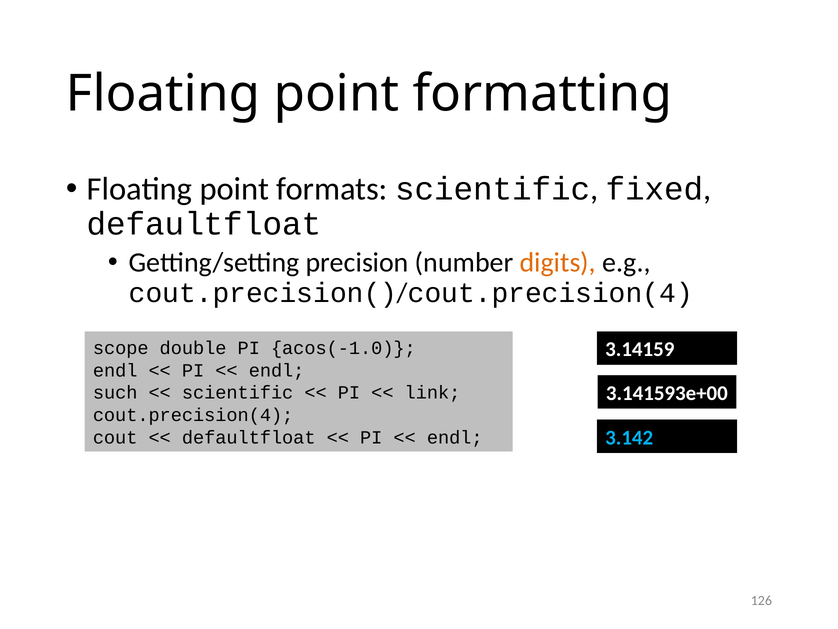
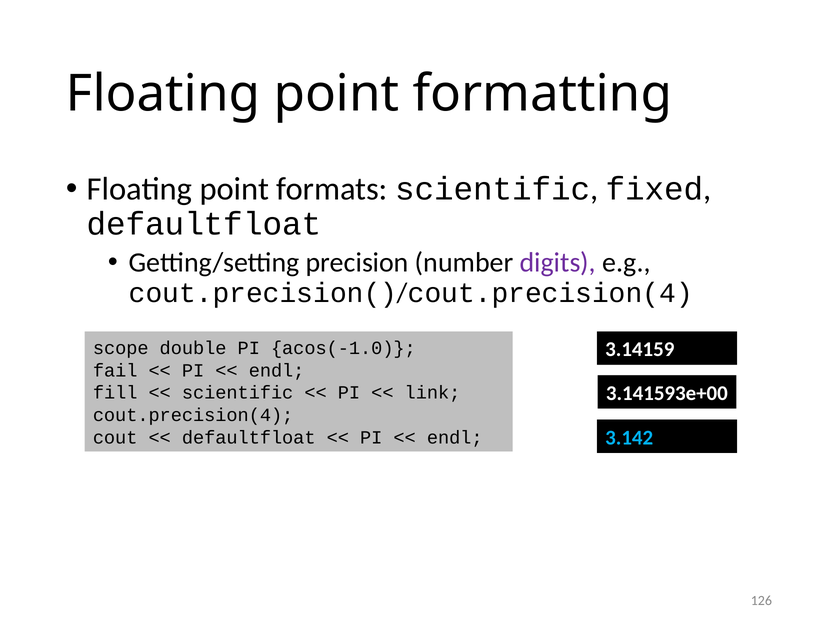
digits colour: orange -> purple (558, 263)
endl: endl -> fail (115, 370)
such: such -> fill (115, 392)
